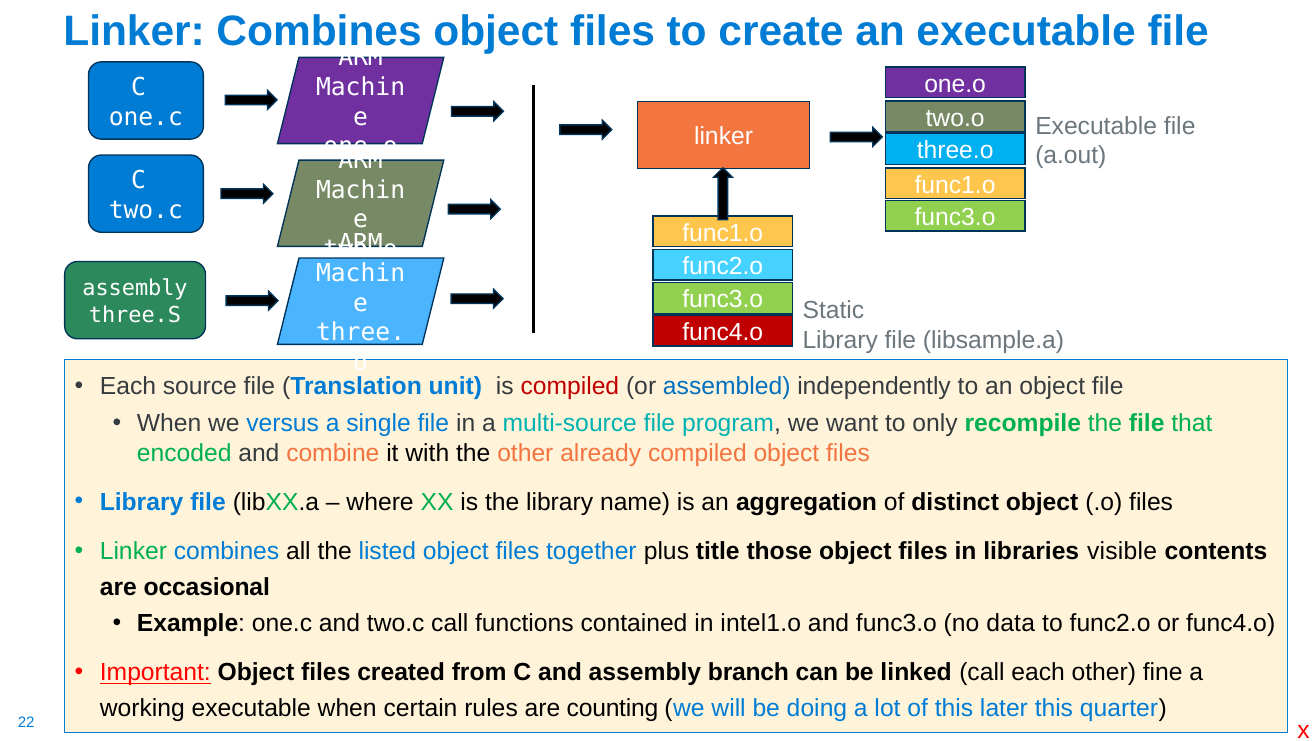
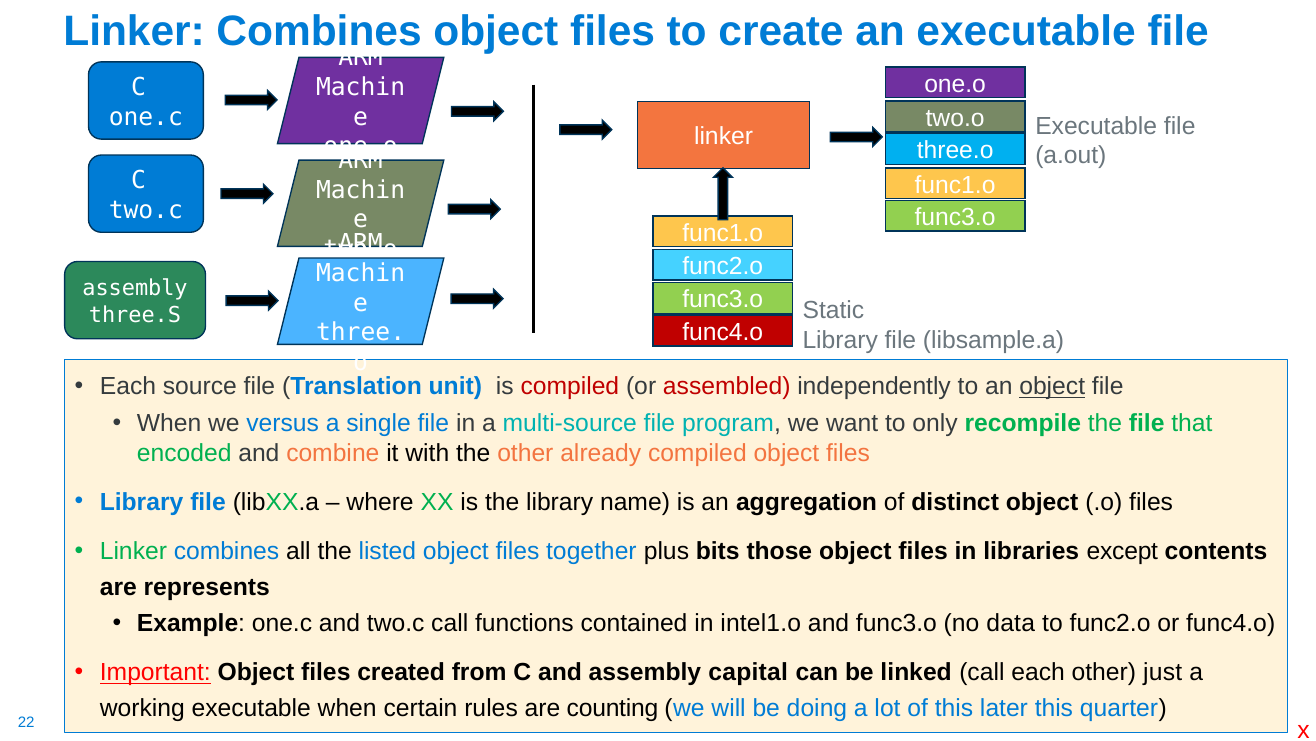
assembled colour: blue -> red (727, 386)
object underline: none -> present (1052, 386)
title: title -> bits (718, 551)
visible: visible -> except (1122, 551)
occasional: occasional -> represents (207, 586)
branch: branch -> capital (748, 672)
fine: fine -> just (1163, 672)
